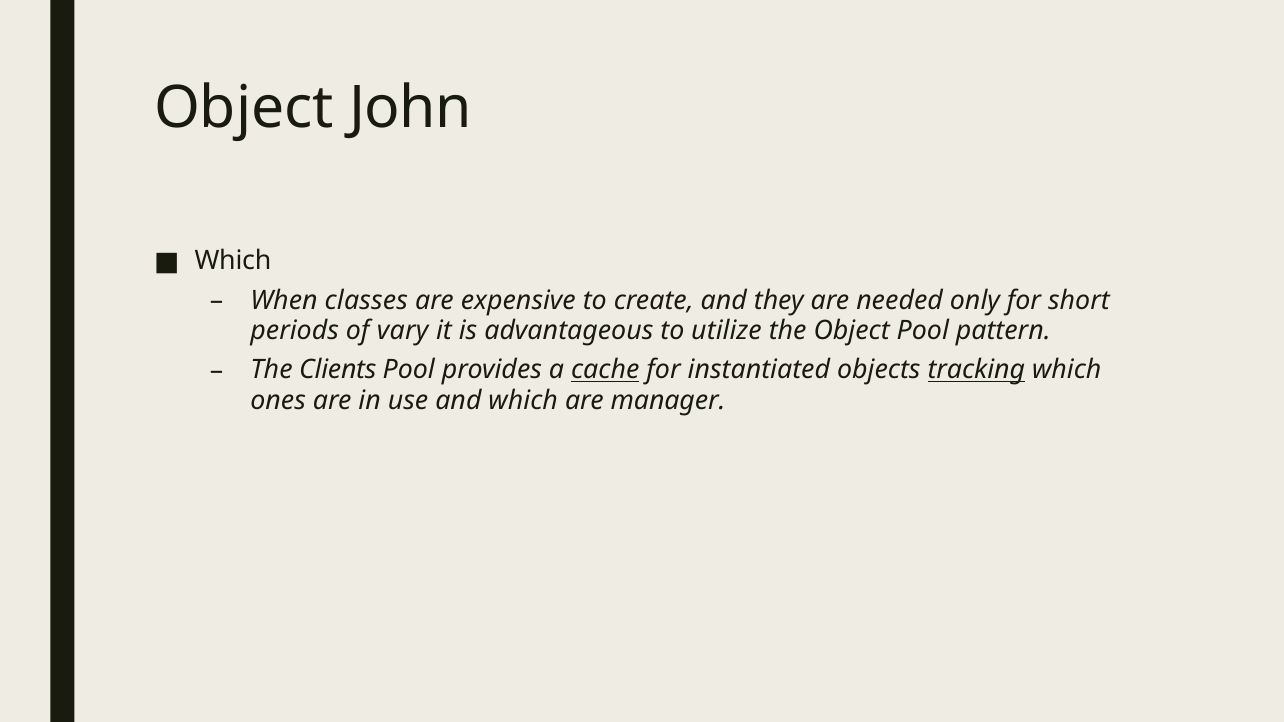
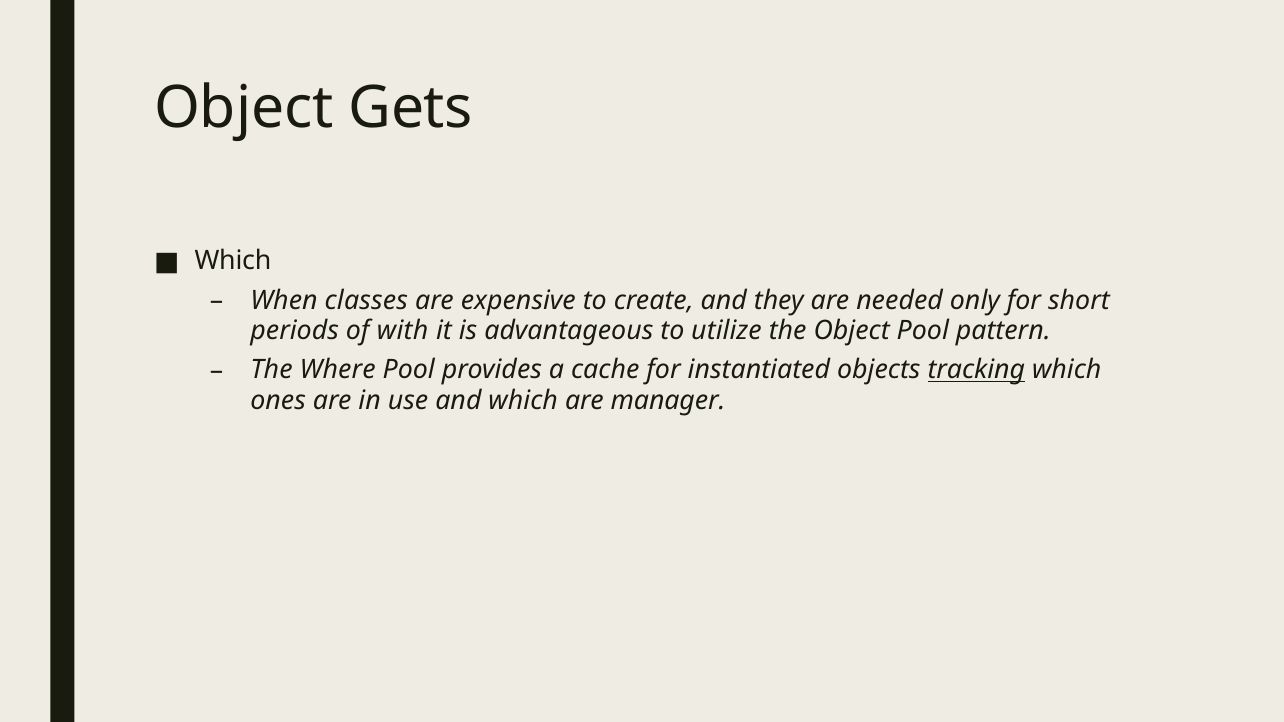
John: John -> Gets (411, 108)
vary: vary -> with (403, 331)
Clients: Clients -> Where (338, 370)
cache underline: present -> none (605, 370)
